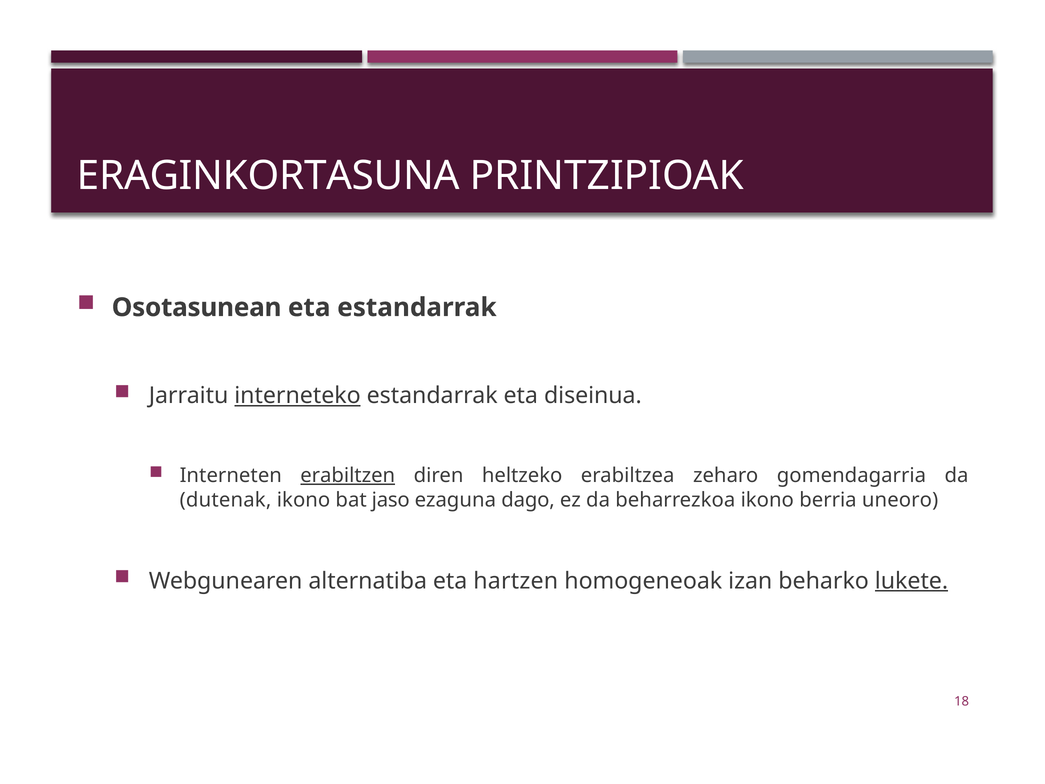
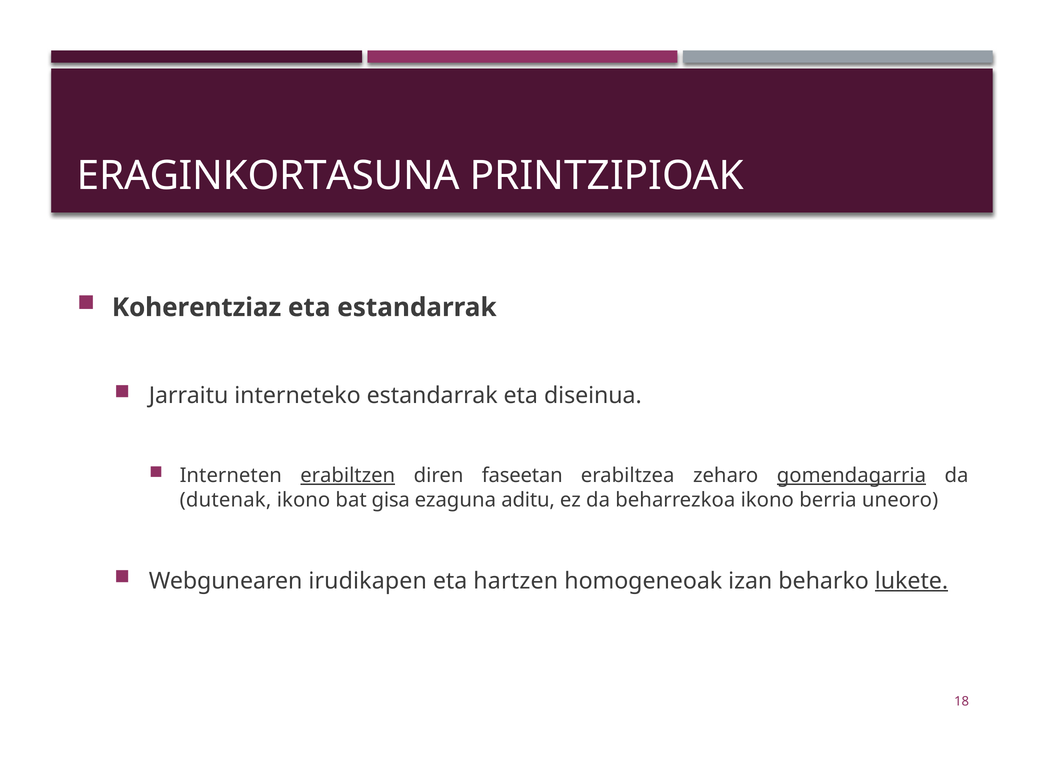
Osotasunean: Osotasunean -> Koherentziaz (197, 307)
interneteko underline: present -> none (298, 395)
heltzeko: heltzeko -> faseetan (522, 475)
gomendagarria underline: none -> present (851, 475)
jaso: jaso -> gisa (391, 500)
dago: dago -> aditu (528, 500)
alternatiba: alternatiba -> irudikapen (368, 581)
